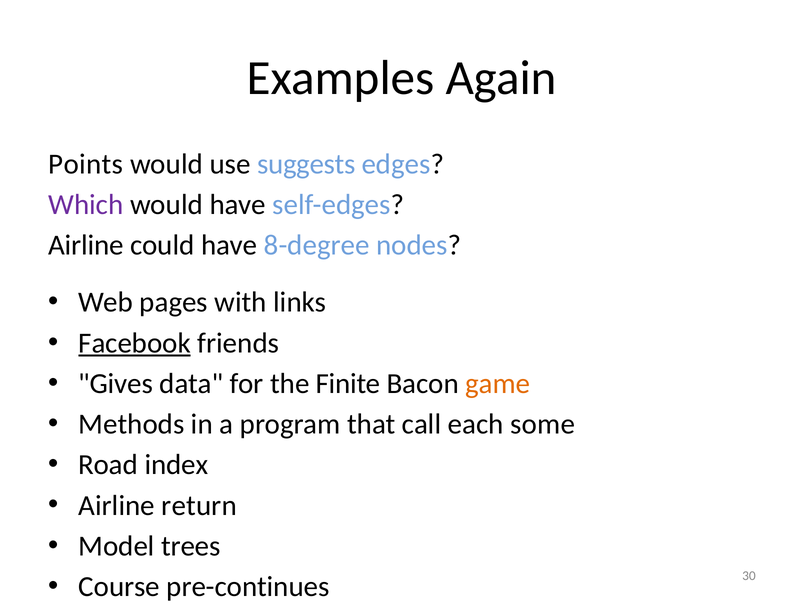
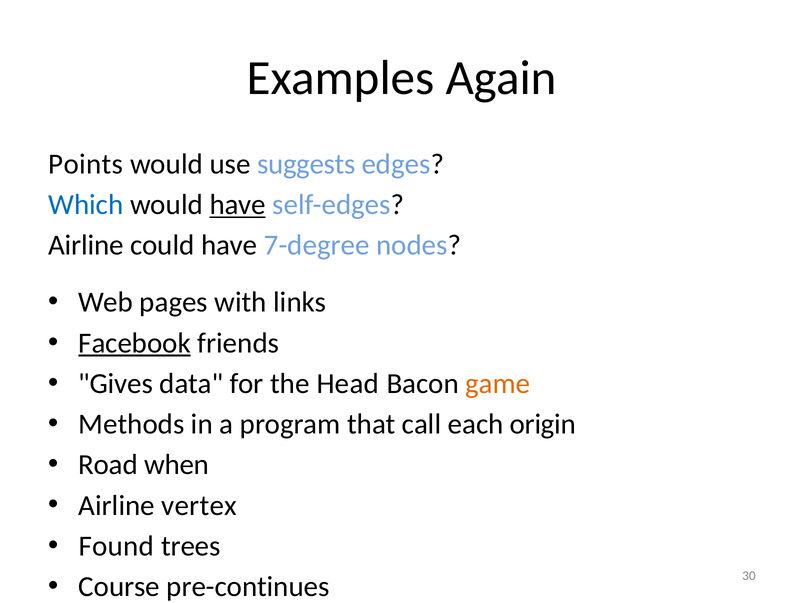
Which colour: purple -> blue (86, 205)
have underline: none -> present (238, 205)
8-degree: 8-degree -> 7-degree (317, 245)
Finite: Finite -> Head (348, 384)
some: some -> origin (543, 424)
index: index -> when (177, 465)
return: return -> vertex (199, 505)
Model: Model -> Found (116, 546)
